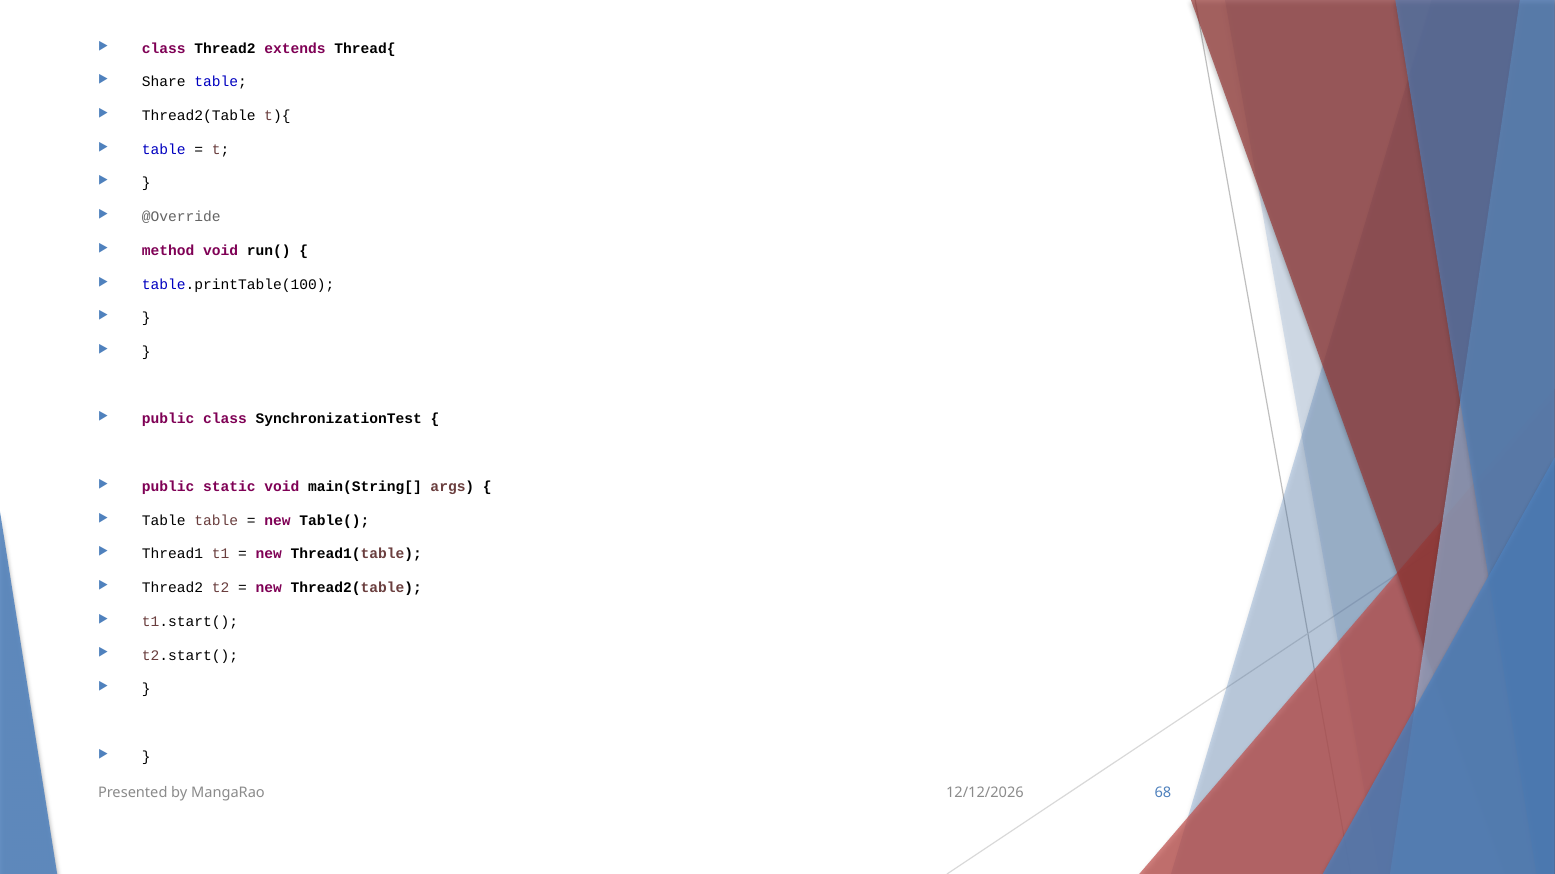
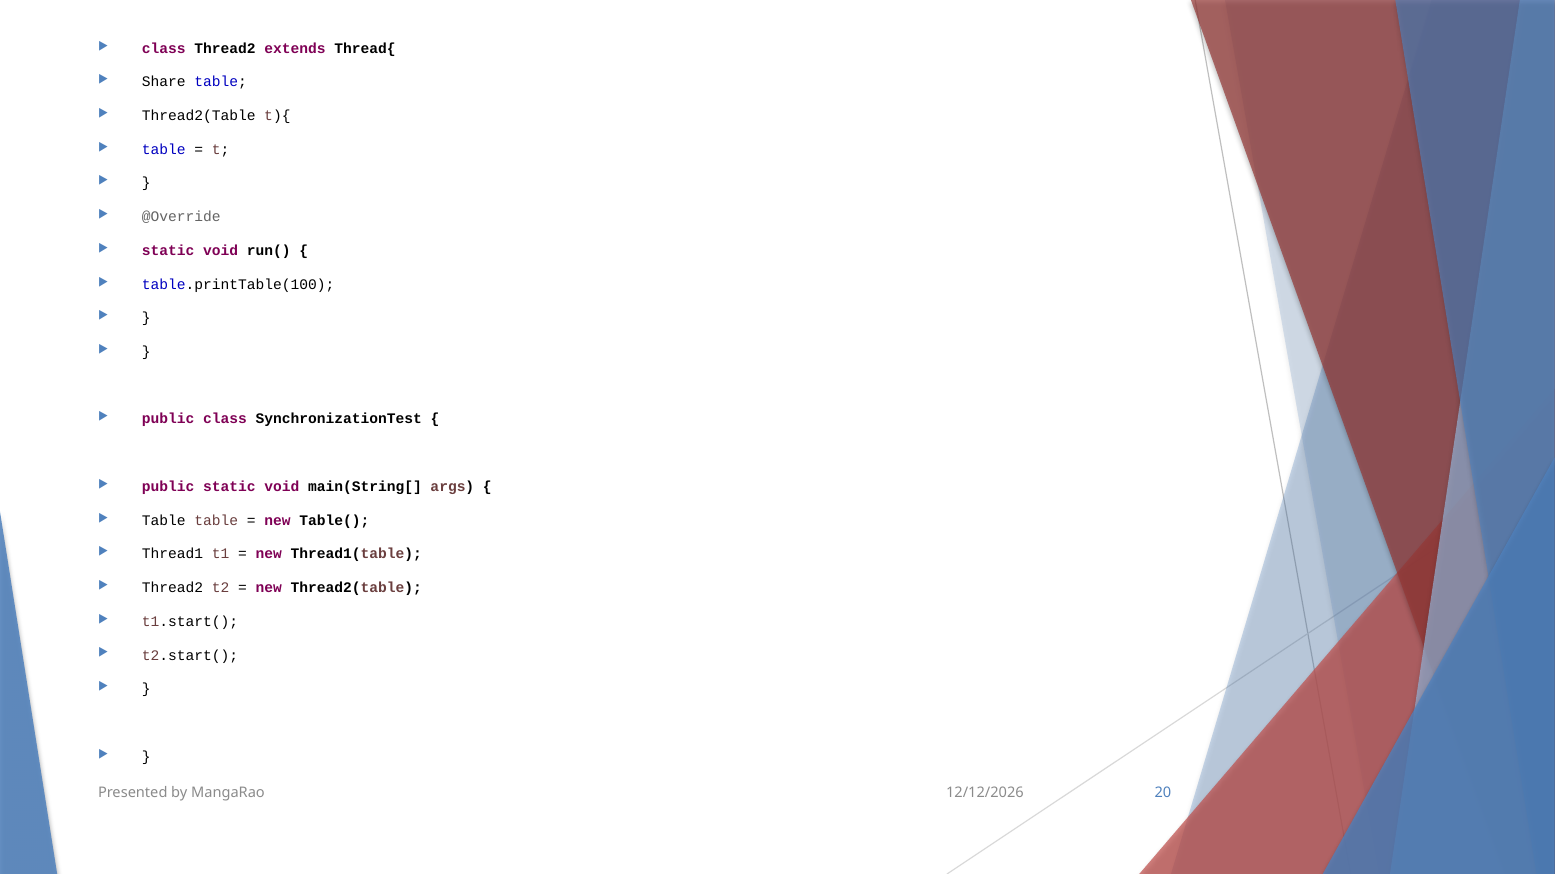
method: method -> static (168, 251)
68: 68 -> 20 (1163, 794)
